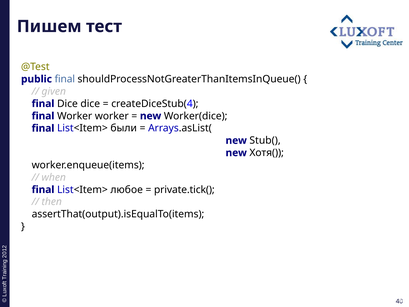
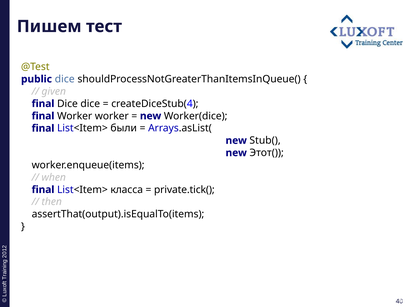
public final: final -> dice (65, 79)
Хотя(: Хотя( -> Этот( (267, 153)
любое: любое -> класса (127, 189)
